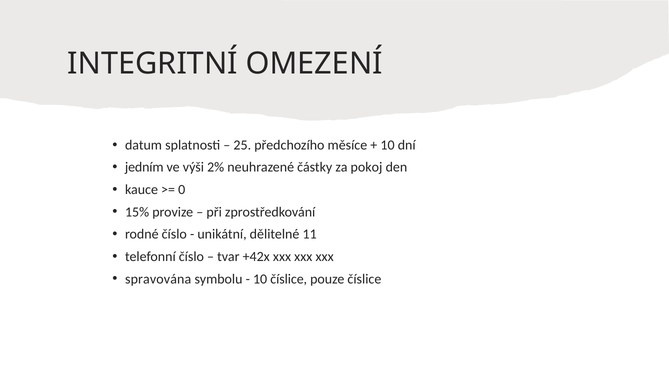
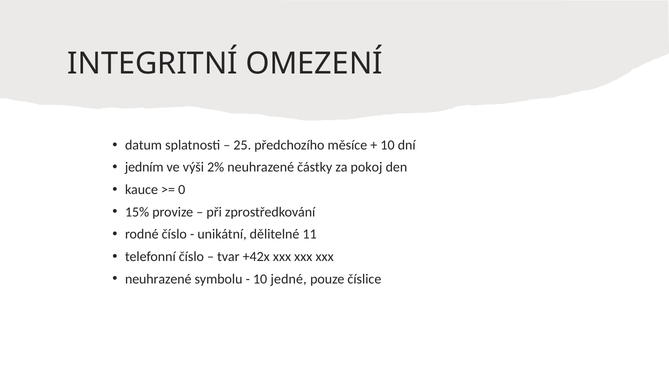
spravována: spravována -> neuhrazené (158, 279)
10 číslice: číslice -> jedné (289, 279)
